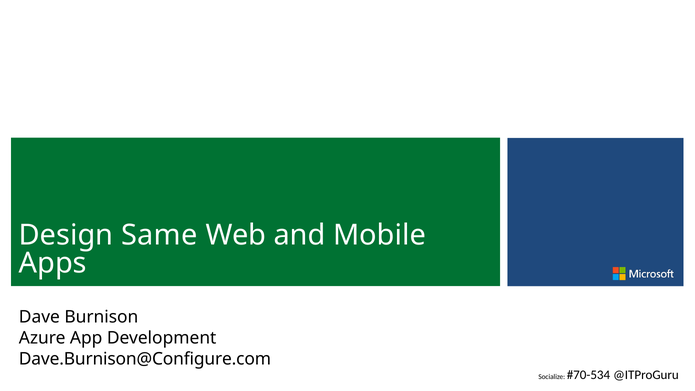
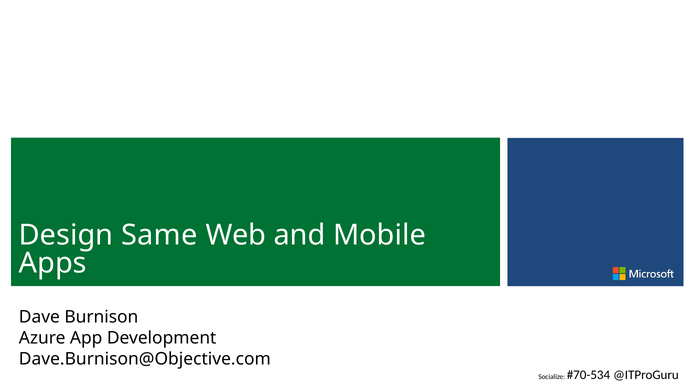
Dave.Burnison@Configure.com: Dave.Burnison@Configure.com -> Dave.Burnison@Objective.com (145, 359)
